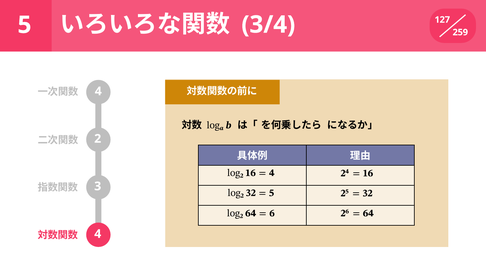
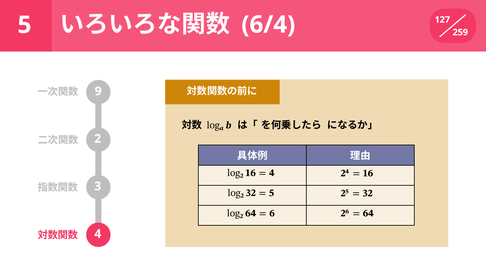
3/4: 3/4 -> 6/4 (268, 25)
4: 4 -> 9 (98, 91)
